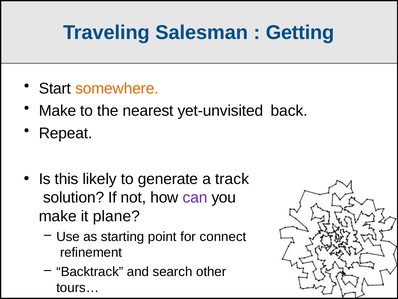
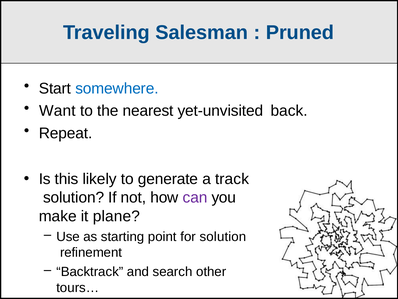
Getting: Getting -> Pruned (300, 32)
somewhere colour: orange -> blue (117, 88)
Make: Make -> Want (57, 111)
for connect: connect -> solution (223, 236)
